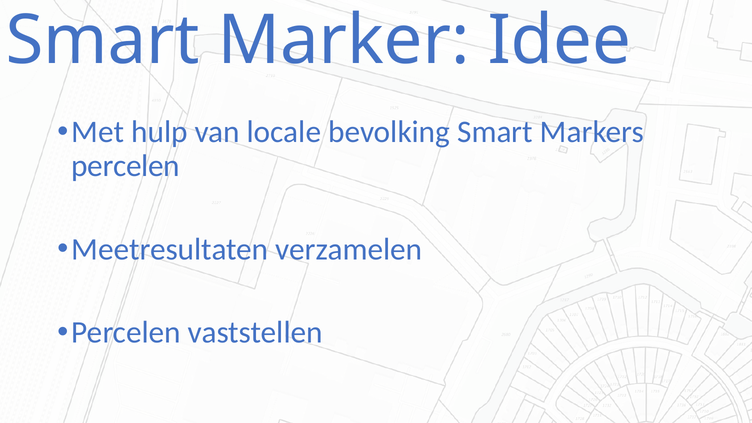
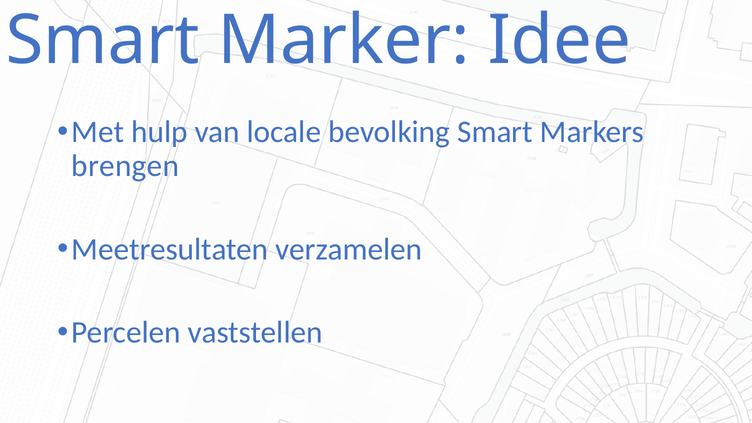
percelen: percelen -> brengen (125, 166)
